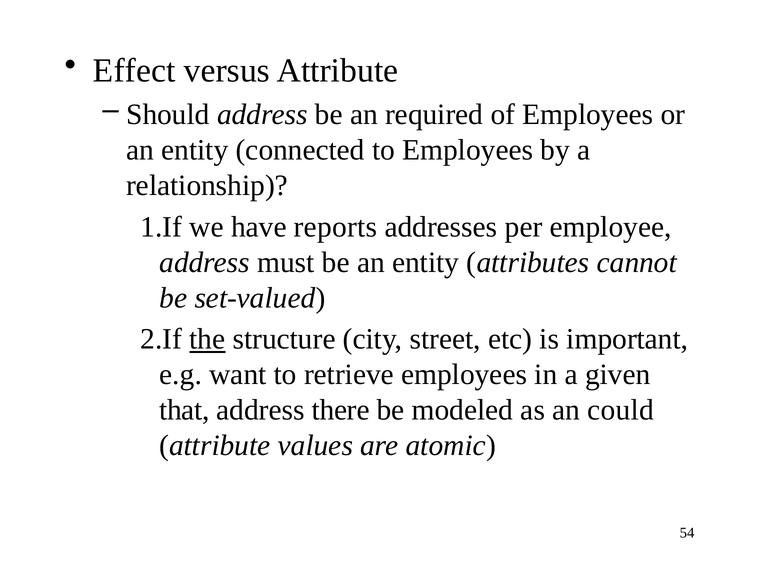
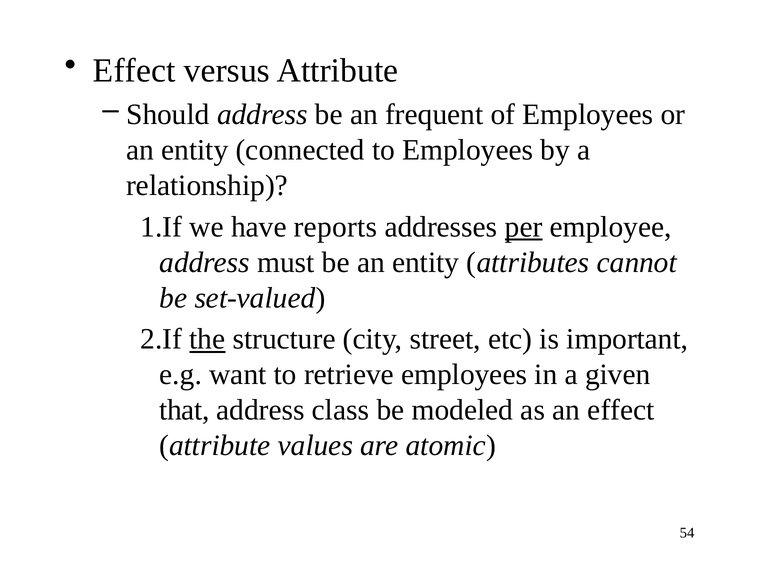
required: required -> frequent (434, 114)
per underline: none -> present (524, 227)
there: there -> class (341, 410)
an could: could -> effect (621, 410)
